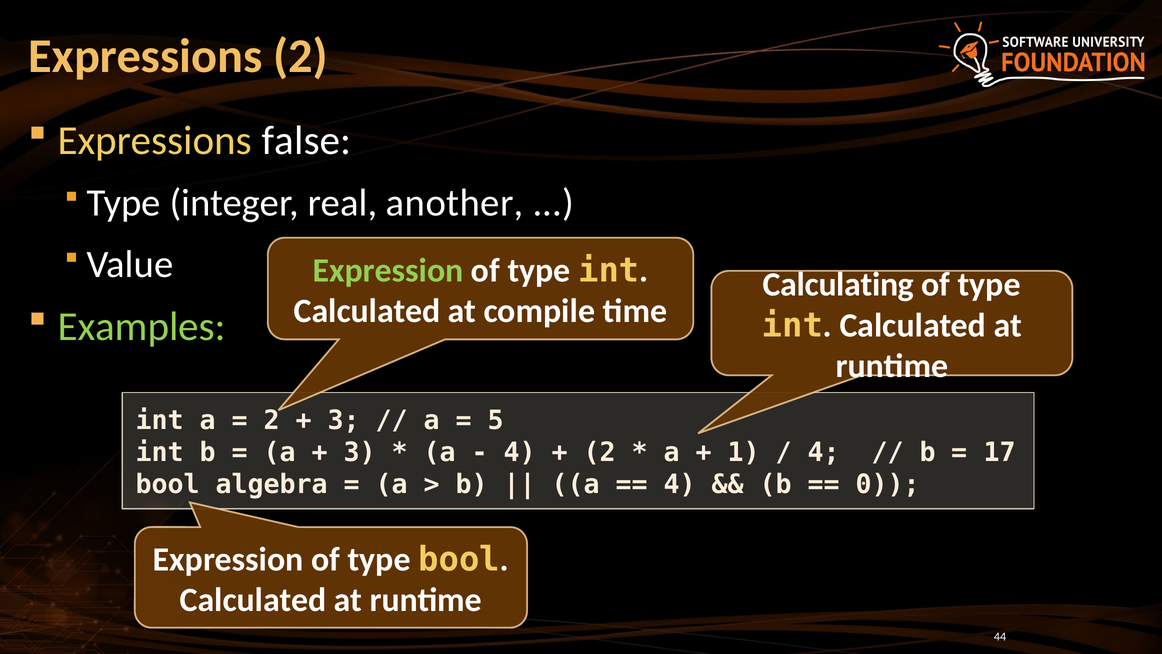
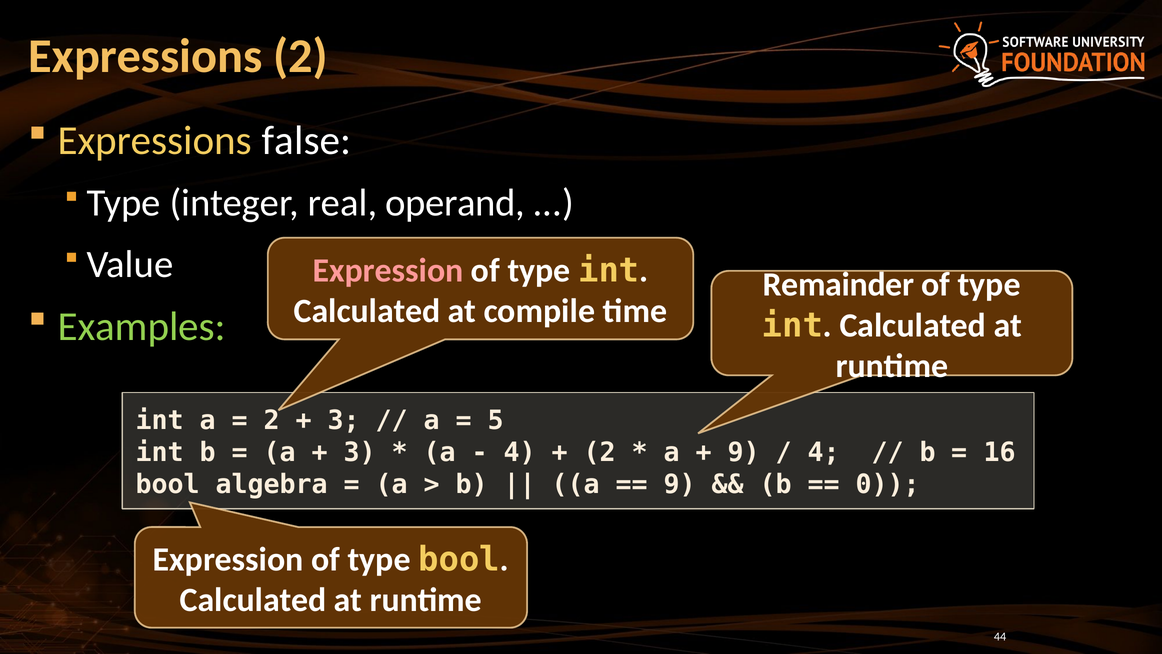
another: another -> operand (455, 203)
Expression colour: light green -> pink (388, 270)
Calculating: Calculating -> Remainder (838, 285)
1: 1 -> 9 (744, 452)
17: 17 -> 16 (1000, 452)
4: 4 -> 9 (680, 484)
